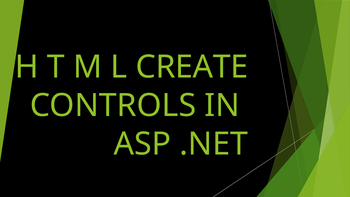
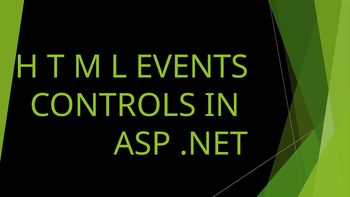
CREATE: CREATE -> EVENTS (192, 67)
